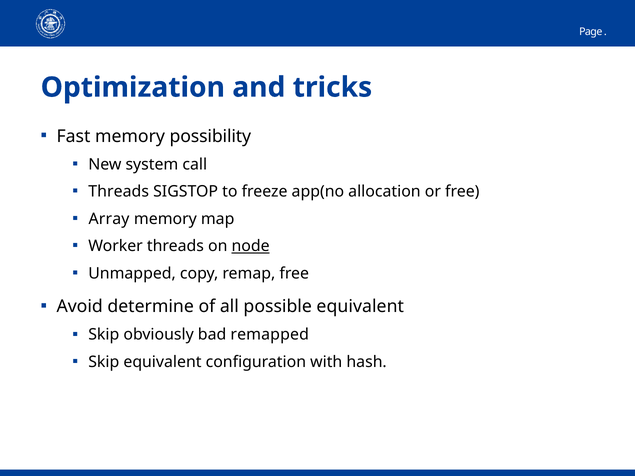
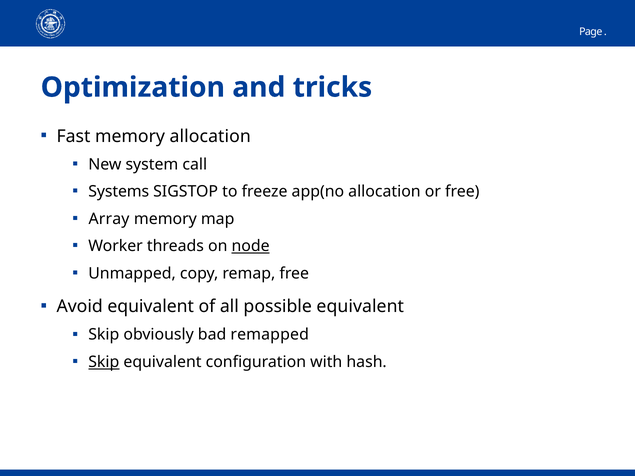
memory possibility: possibility -> allocation (210, 136)
Threads: Threads -> Systems (119, 192)
Avoid determine: determine -> equivalent (151, 307)
Skip underline: none -> present (104, 362)
